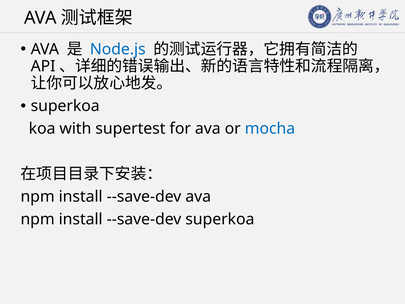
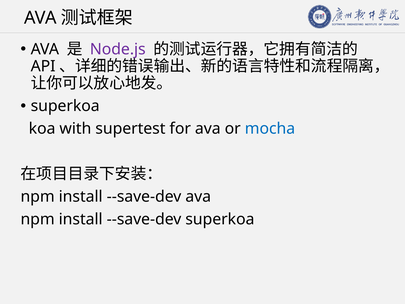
Node.js colour: blue -> purple (118, 49)
